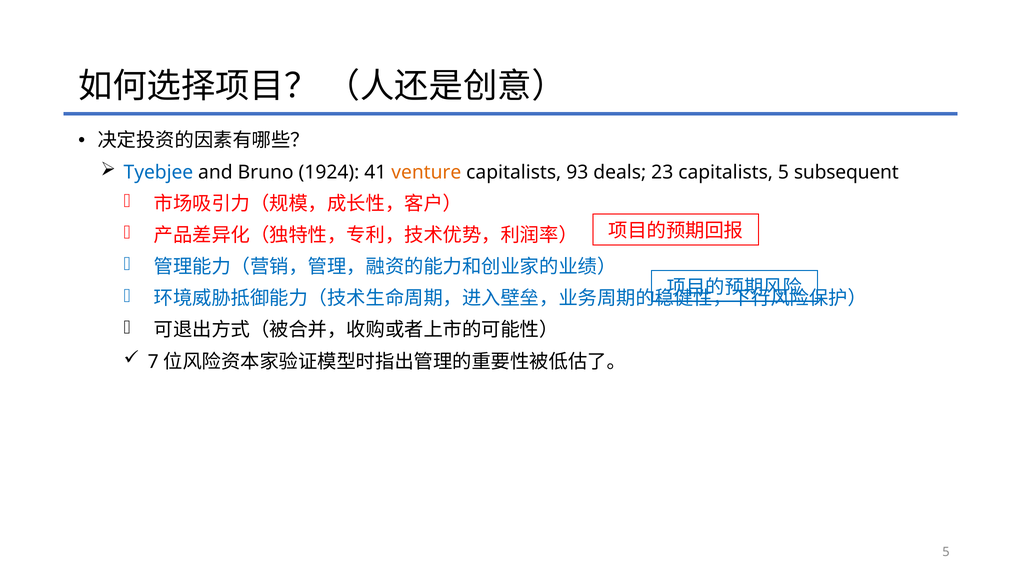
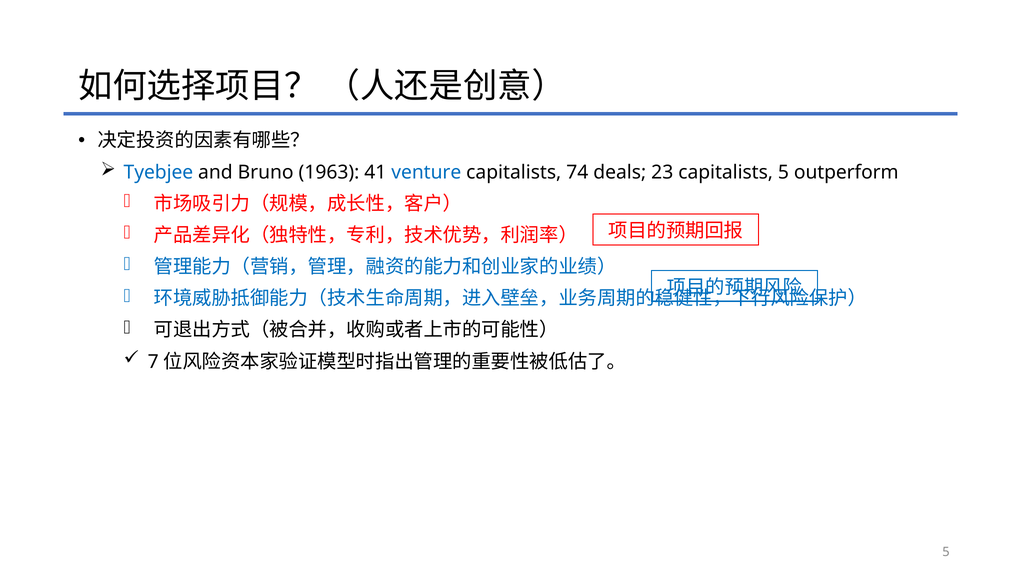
1924: 1924 -> 1963 (329, 172)
venture colour: orange -> blue (426, 172)
93: 93 -> 74 (577, 172)
subsequent: subsequent -> outperform (846, 172)
